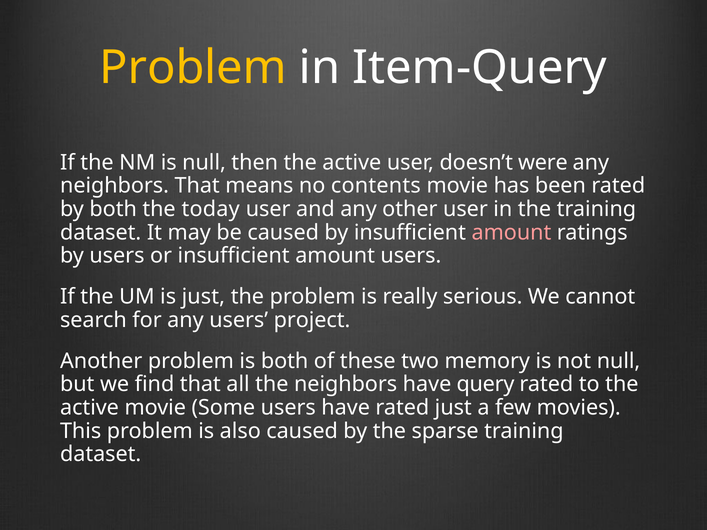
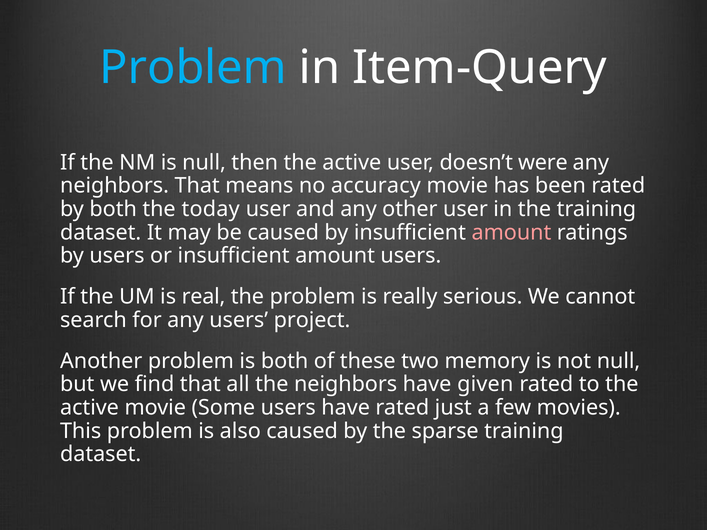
Problem colour: yellow -> light blue (193, 68)
contents: contents -> accuracy (376, 186)
is just: just -> real (203, 297)
query: query -> given (485, 384)
